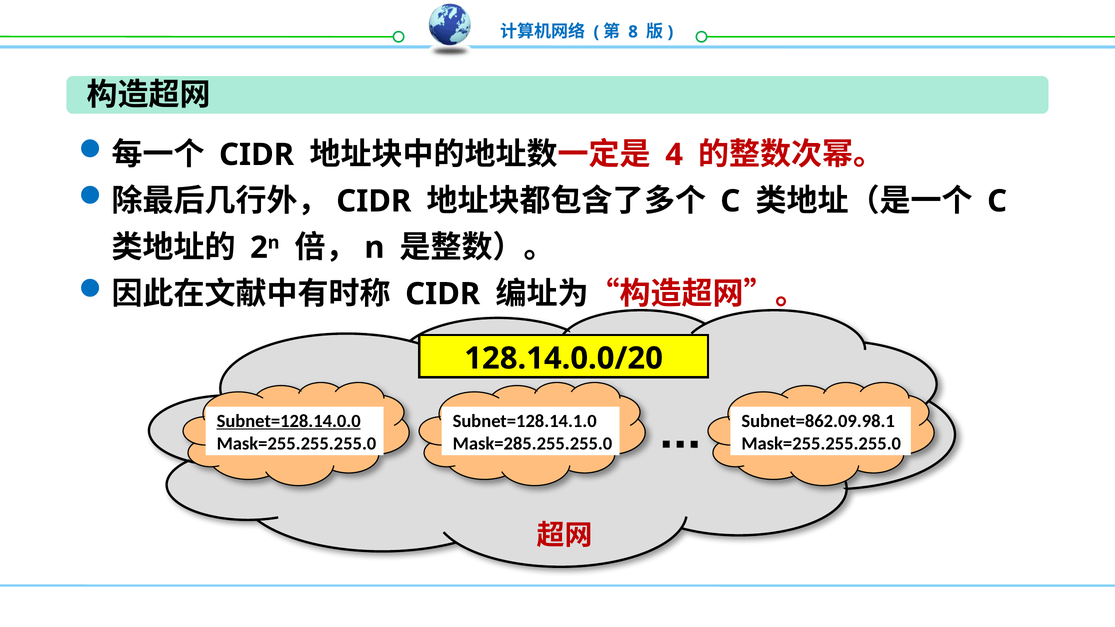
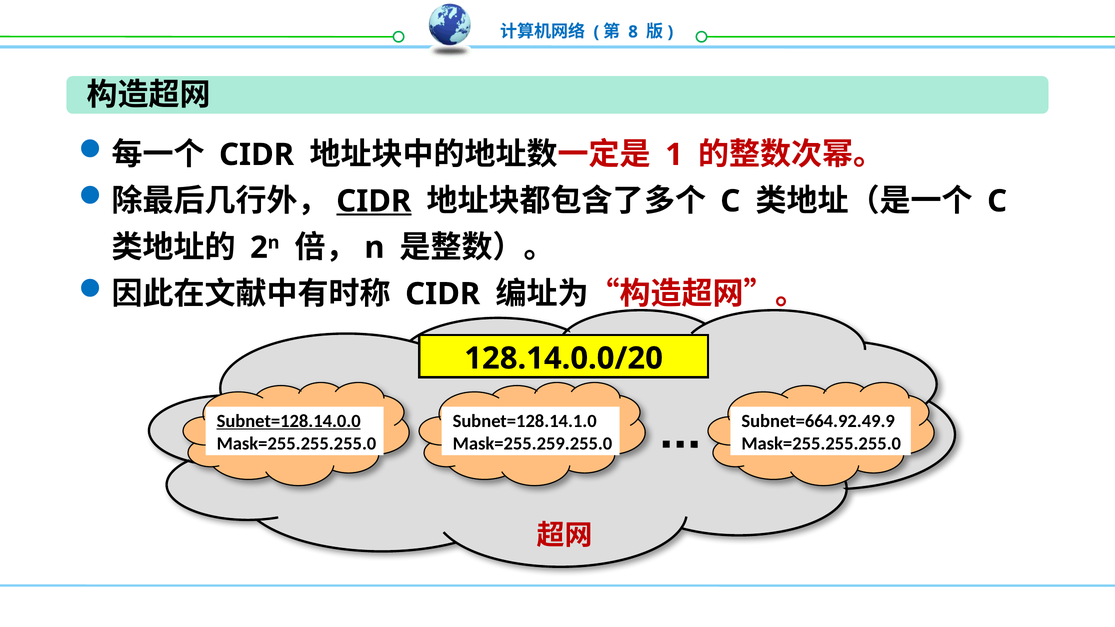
4: 4 -> 1 (674, 155)
CIDR underline: none -> present (374, 201)
Subnet=862.09.98.1: Subnet=862.09.98.1 -> Subnet=664.92.49.9 (818, 421)
Mask=285.255.255.0: Mask=285.255.255.0 -> Mask=255.259.255.0 (532, 444)
